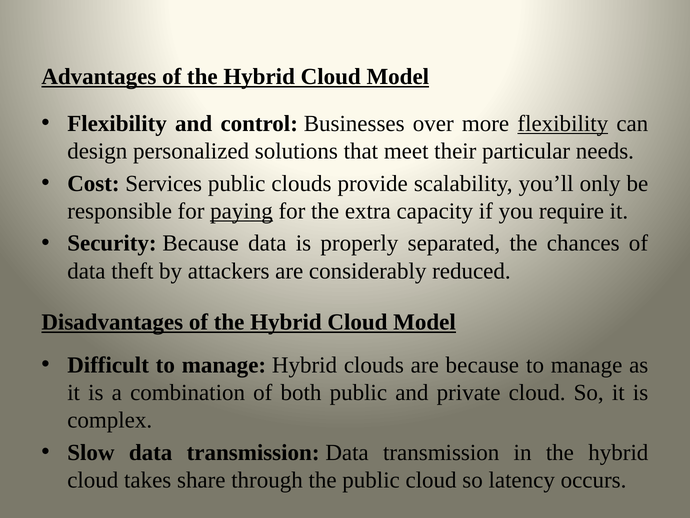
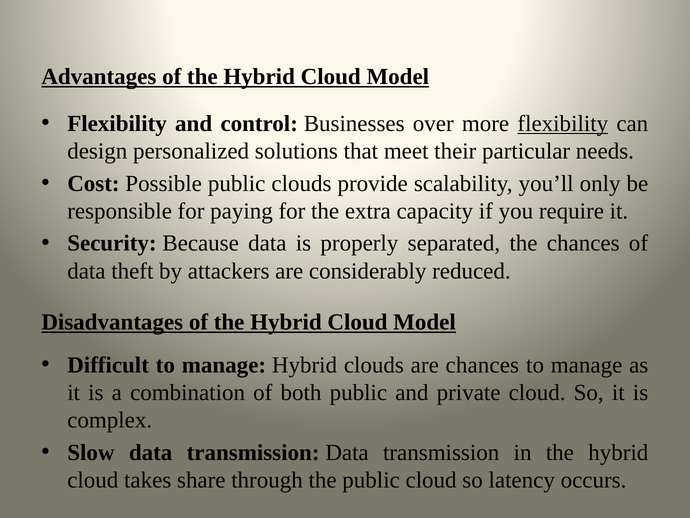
Services: Services -> Possible (164, 183)
paying underline: present -> none (242, 211)
are because: because -> chances (482, 365)
